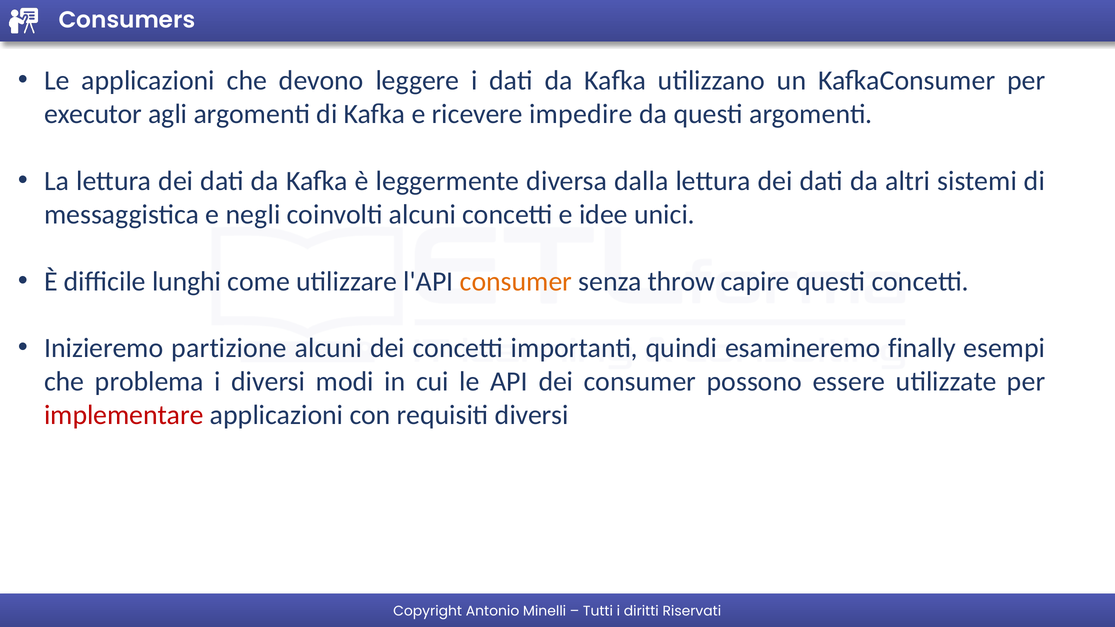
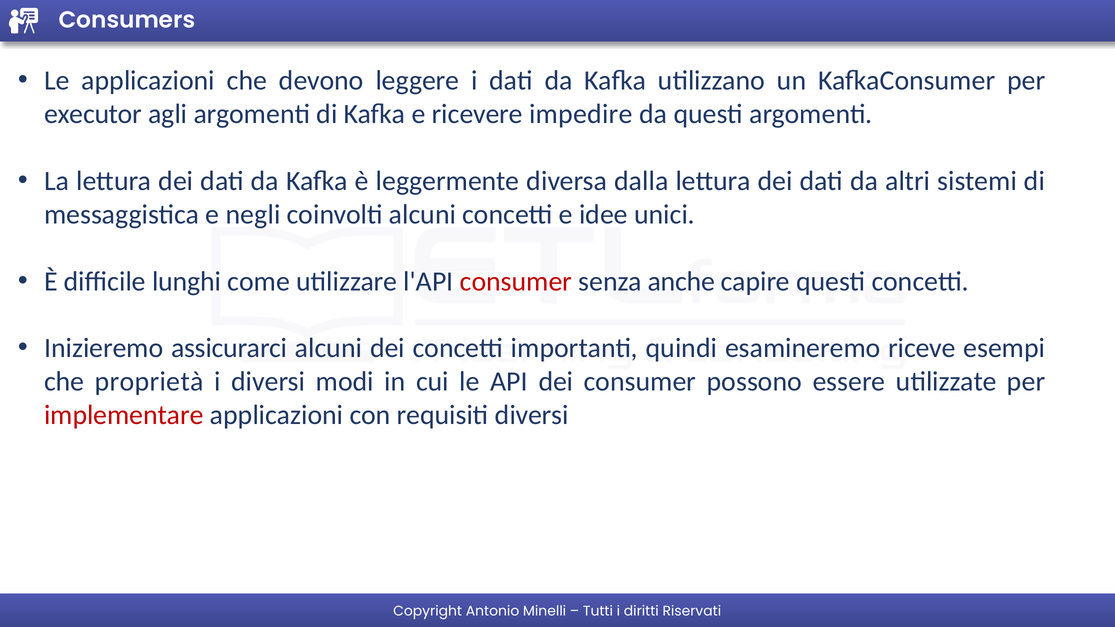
consumer colour: orange -> red (516, 281)
throw: throw -> anche (681, 281)
partizione: partizione -> assicurarci (229, 348)
finally: finally -> riceve (922, 348)
problema: problema -> proprietà (149, 382)
